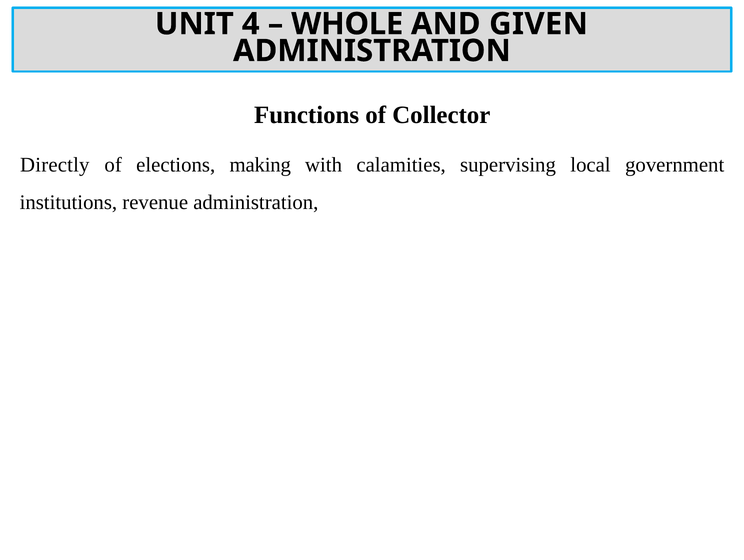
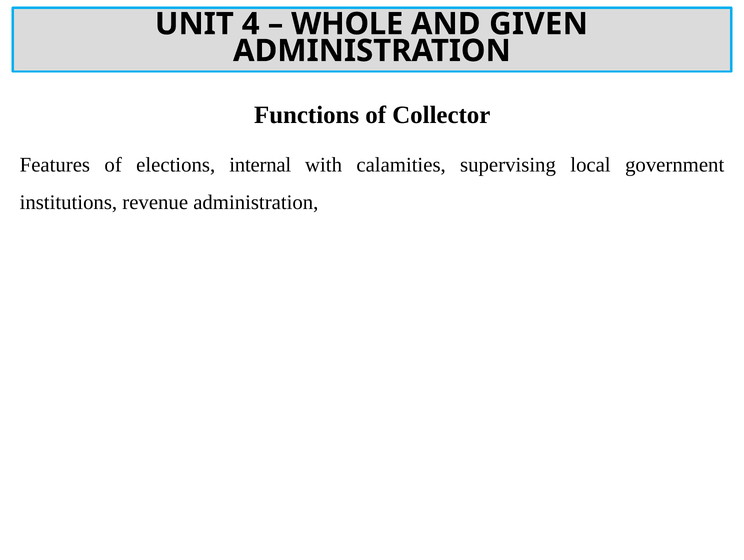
Directly: Directly -> Features (55, 165)
making: making -> internal (260, 165)
